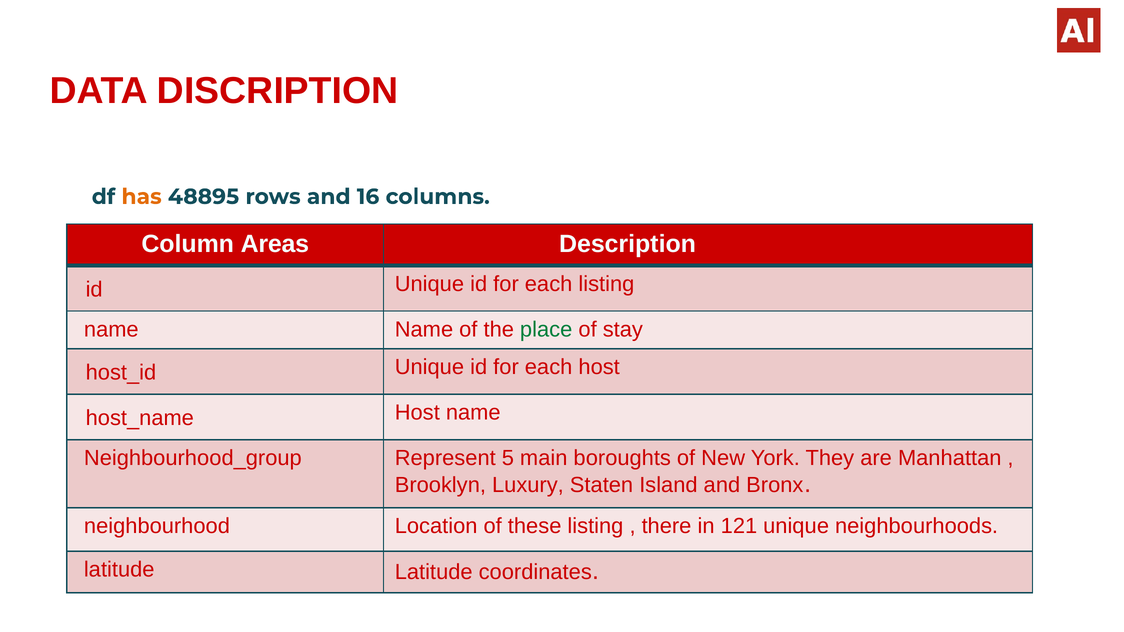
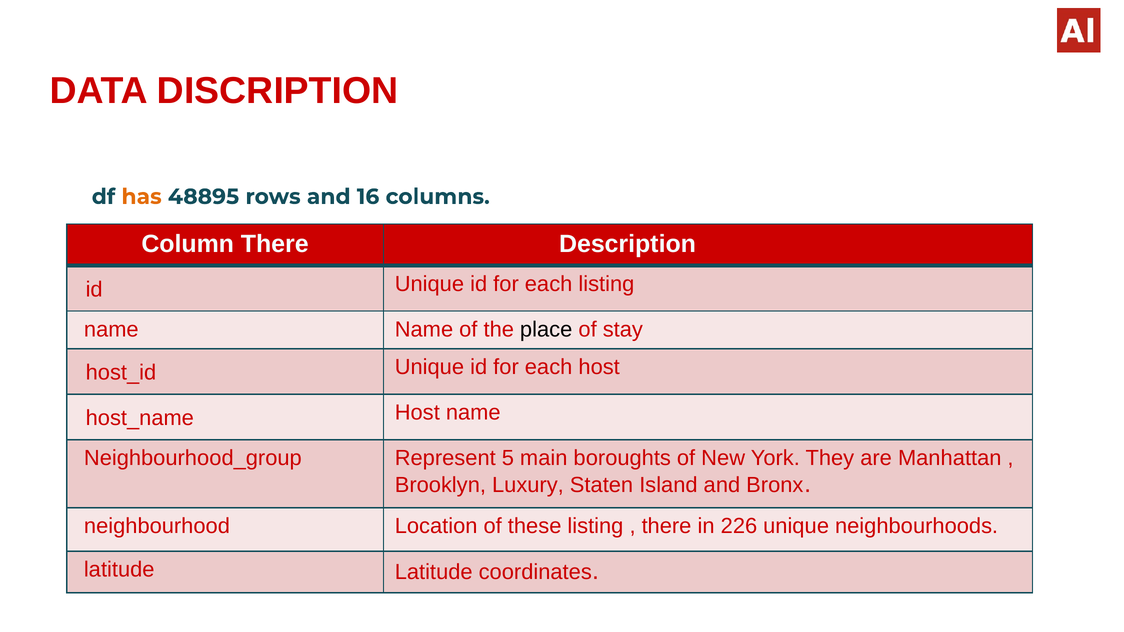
Column Areas: Areas -> There (275, 244)
place colour: green -> black (546, 329)
121: 121 -> 226 (739, 526)
